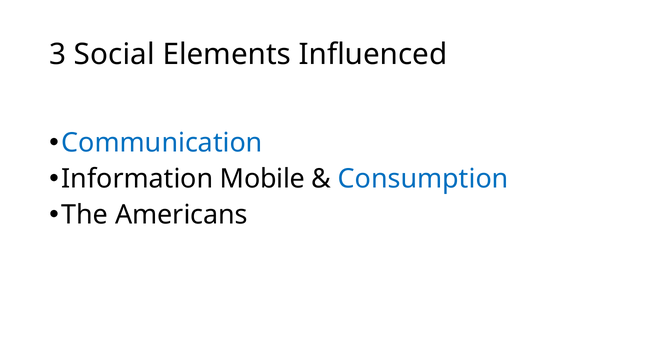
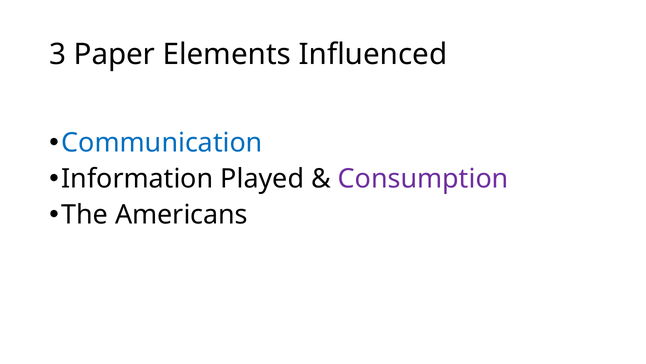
Social: Social -> Paper (114, 54)
Mobile: Mobile -> Played (262, 179)
Consumption colour: blue -> purple (423, 179)
